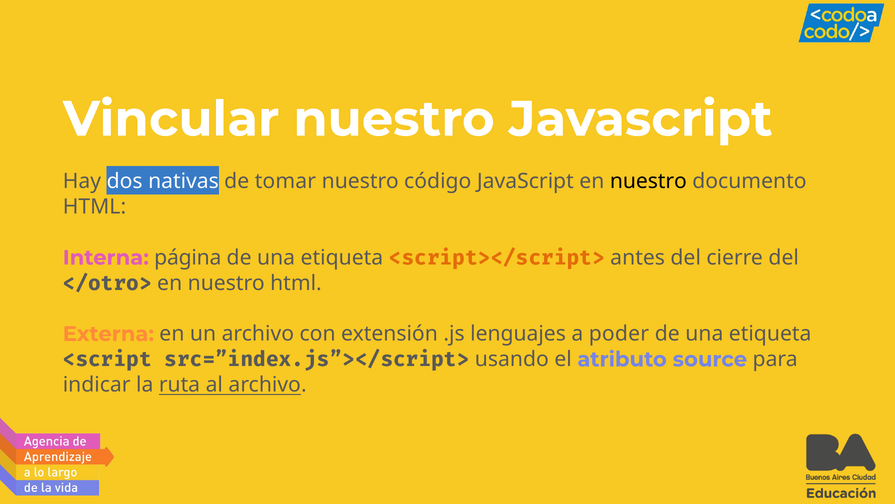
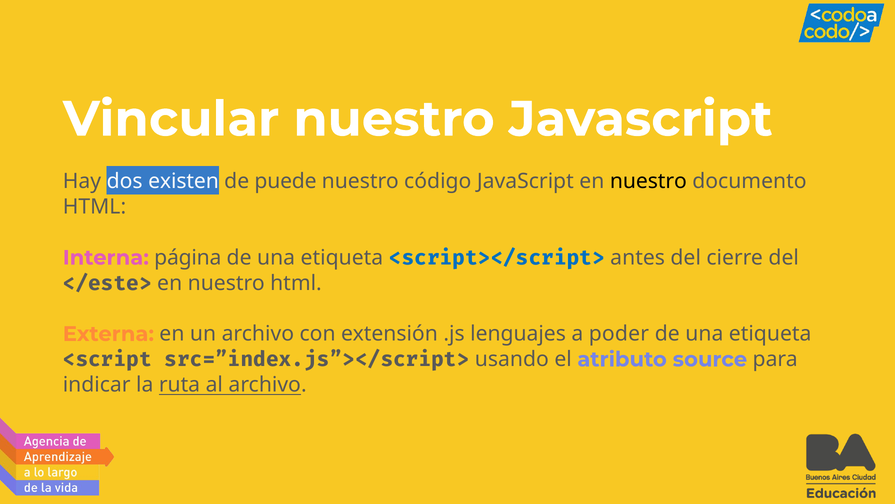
nativas: nativas -> existen (183, 181)
tomar: tomar -> puede (286, 181)
<script></script> colour: orange -> blue (497, 257)
</otro>: </otro> -> </este> (107, 283)
